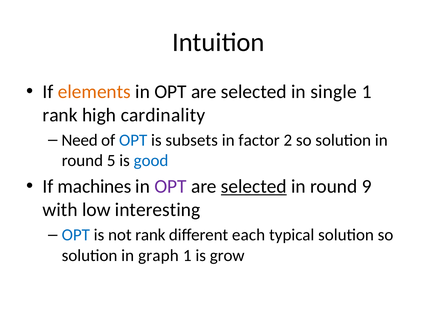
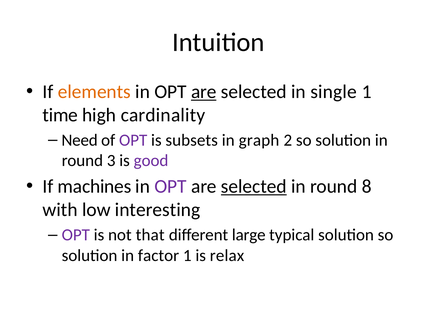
are underline: none -> present (204, 92)
rank: rank -> time (60, 115)
OPT colour: blue -> purple (133, 140)
factor: factor -> graph (259, 140)
5: 5 -> 3 (111, 160)
good colour: blue -> purple (151, 160)
9: 9 -> 8 (367, 186)
OPT colour: blue -> purple (76, 235)
not rank: rank -> that (150, 235)
each: each -> large (249, 235)
graph: graph -> factor (158, 255)
grow: grow -> relax (227, 255)
